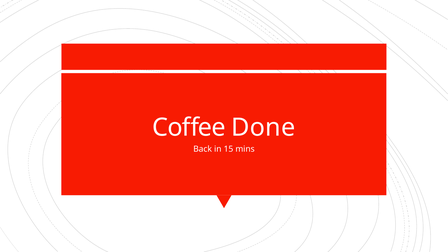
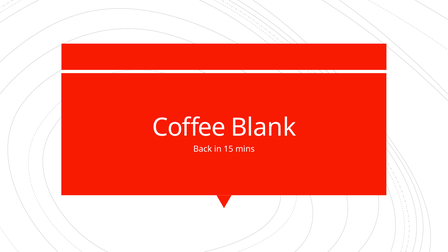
Done: Done -> Blank (263, 127)
